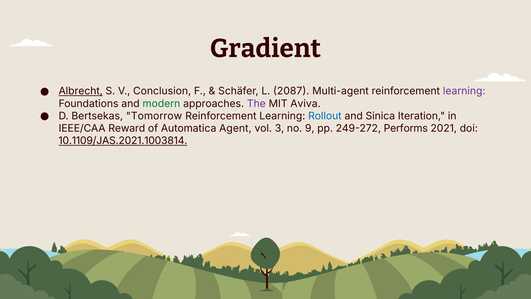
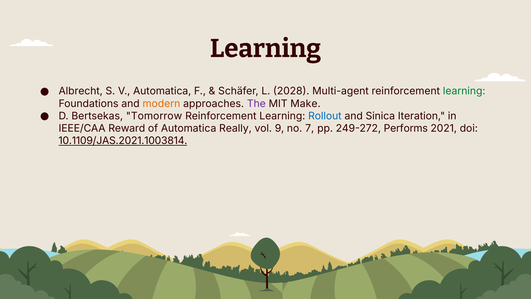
Gradient: Gradient -> Learning (265, 48)
Albrecht underline: present -> none (81, 91)
V Conclusion: Conclusion -> Automatica (162, 91)
2087: 2087 -> 2028 (291, 91)
learning colour: purple -> green (464, 91)
modern colour: green -> orange (161, 104)
Aviva: Aviva -> Make (305, 104)
Agent: Agent -> Really (235, 128)
3: 3 -> 9 (279, 128)
9: 9 -> 7 (310, 128)
